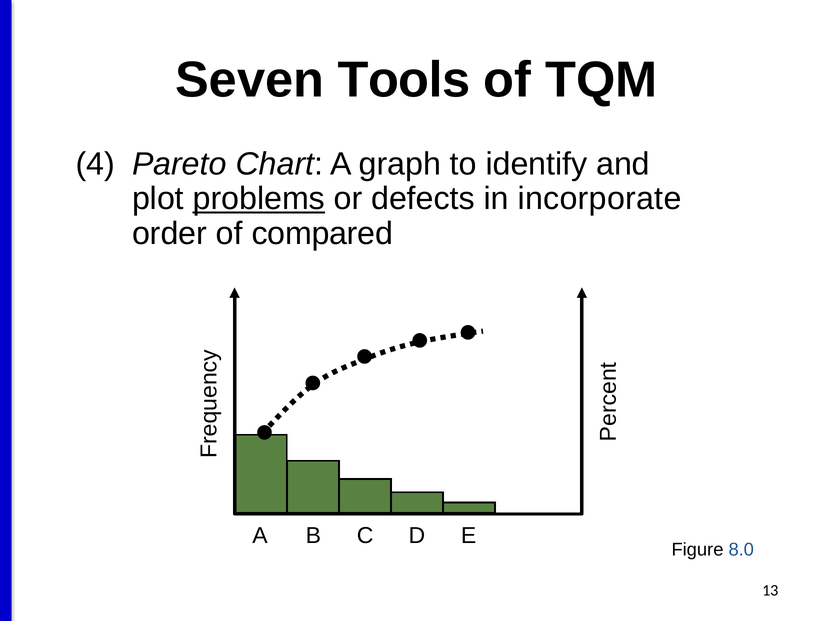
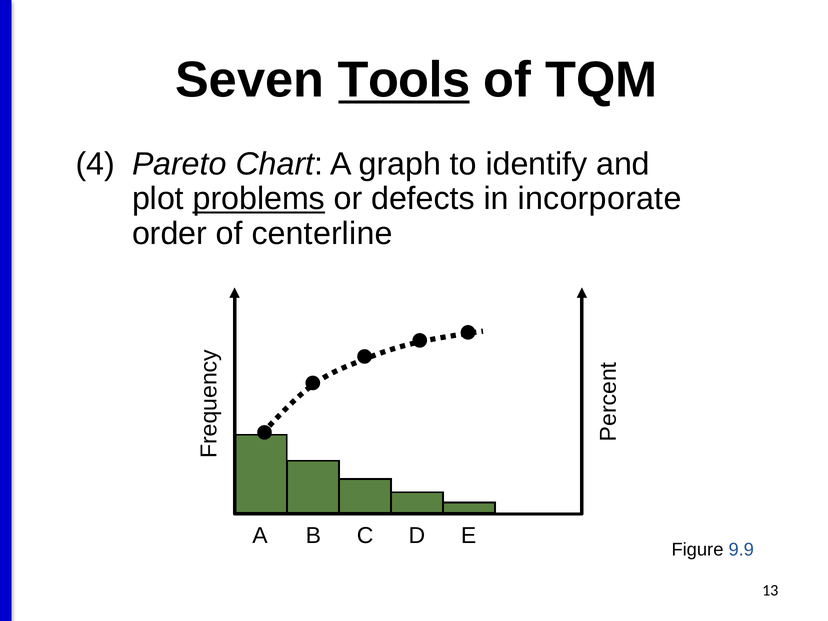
Tools underline: none -> present (404, 80)
compared: compared -> centerline (322, 234)
8.0: 8.0 -> 9.9 (741, 550)
